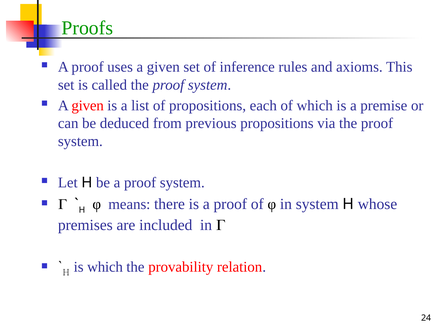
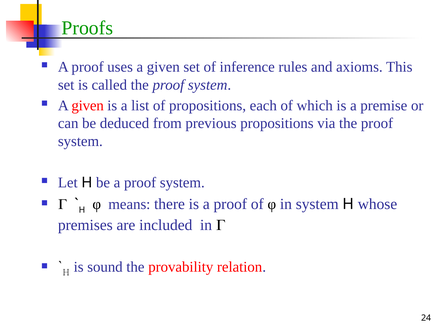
is which: which -> sound (105, 267)
